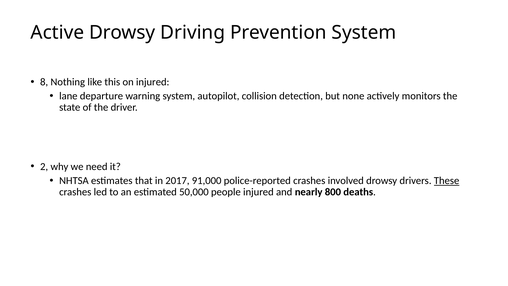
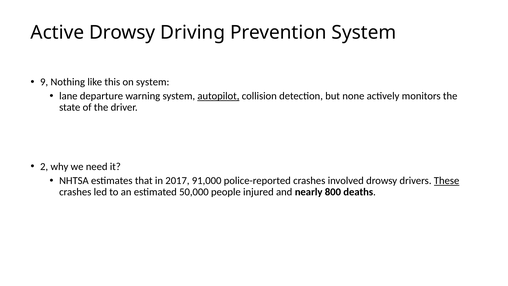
8: 8 -> 9 (44, 82)
on injured: injured -> system (153, 82)
autopilot underline: none -> present (218, 96)
